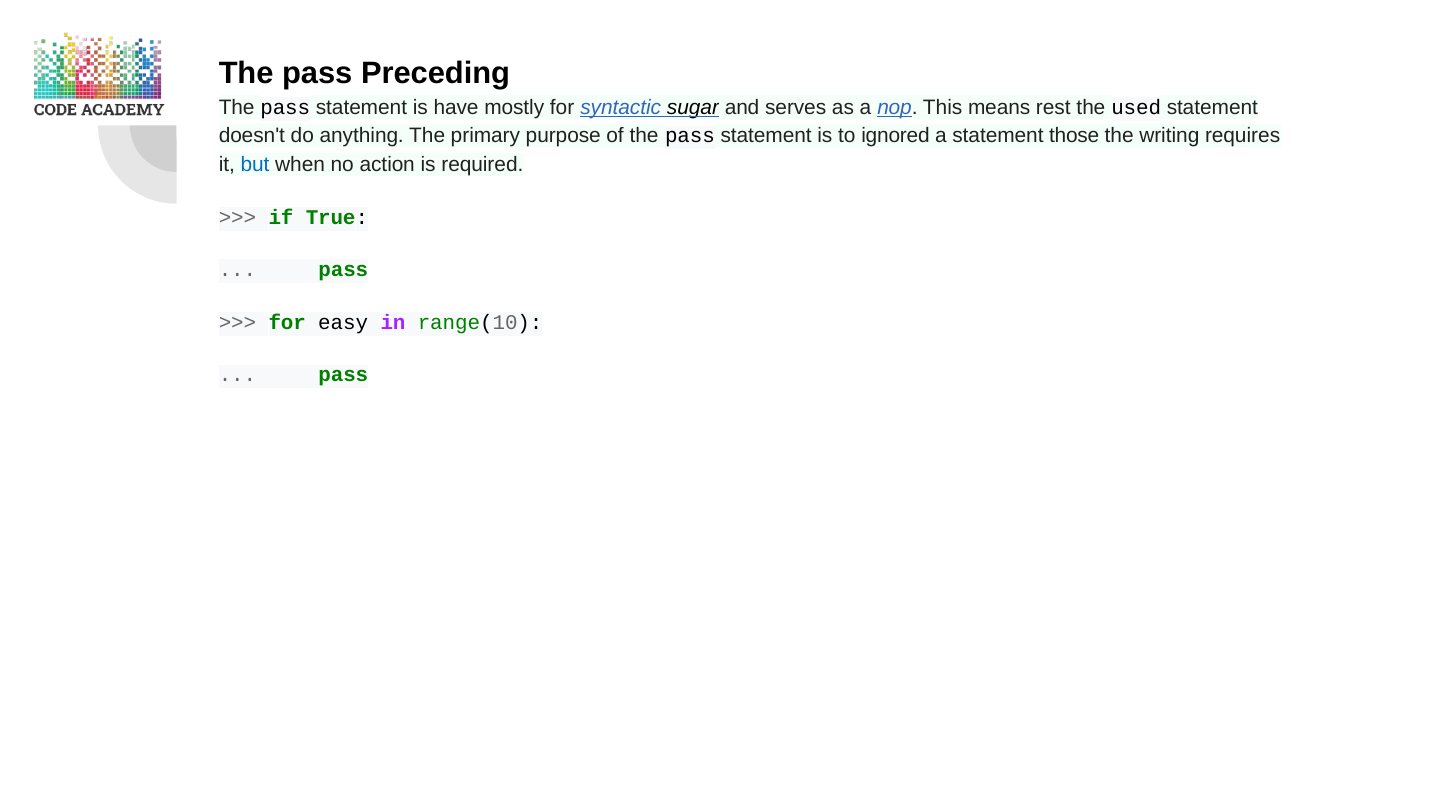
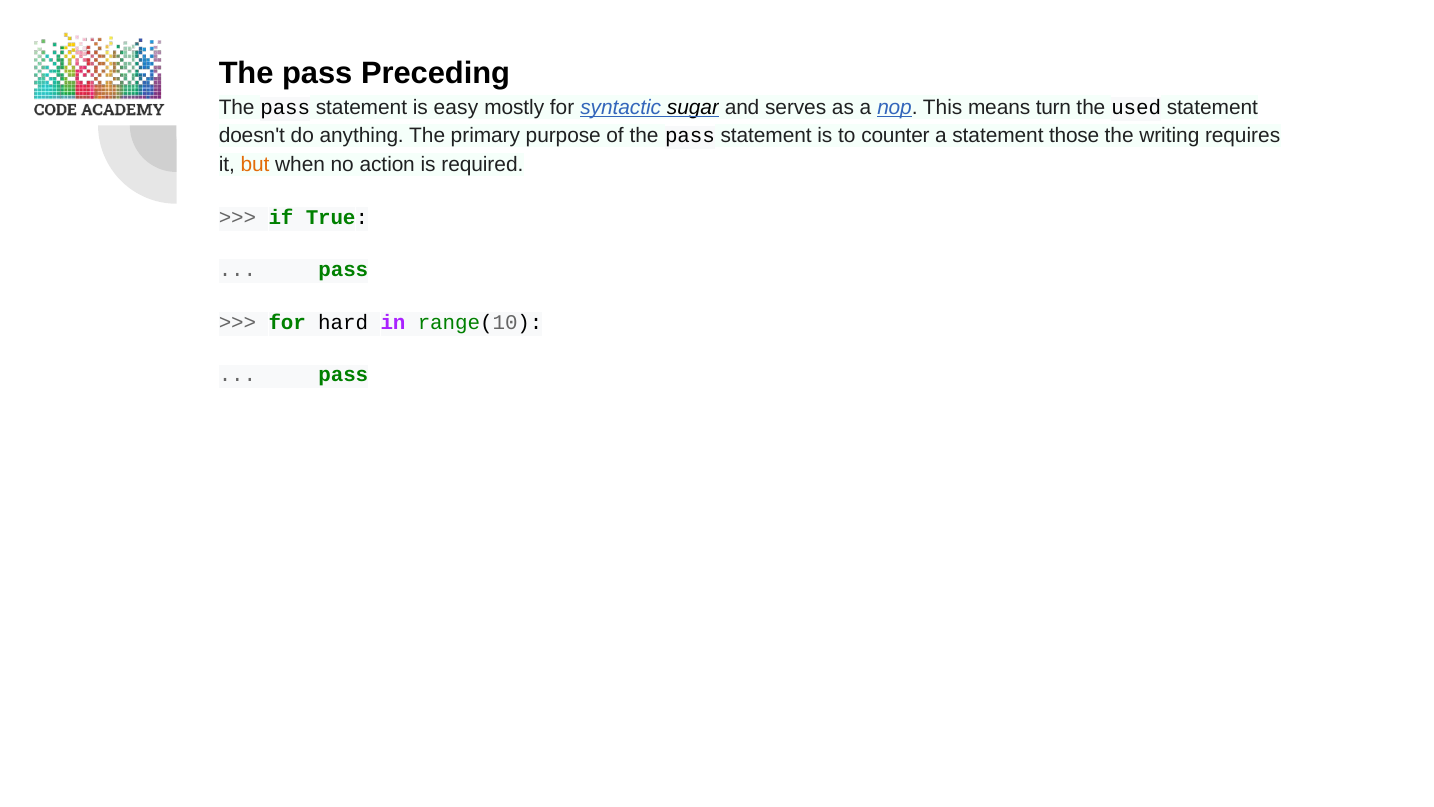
have: have -> easy (456, 107)
rest: rest -> turn (1053, 107)
ignored: ignored -> counter (895, 136)
but colour: blue -> orange (255, 165)
easy: easy -> hard (343, 322)
